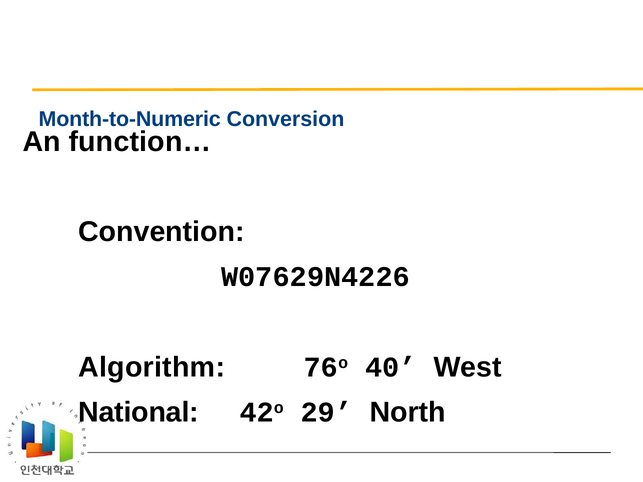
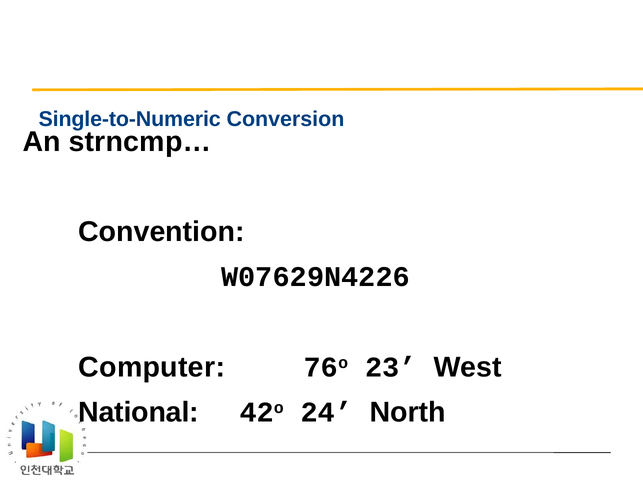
Month-to-Numeric: Month-to-Numeric -> Single-to-Numeric (130, 119)
function…: function… -> strncmp… (140, 142)
Algorithm: Algorithm -> Computer (152, 367)
40: 40 -> 23 (391, 367)
29: 29 -> 24 (327, 413)
